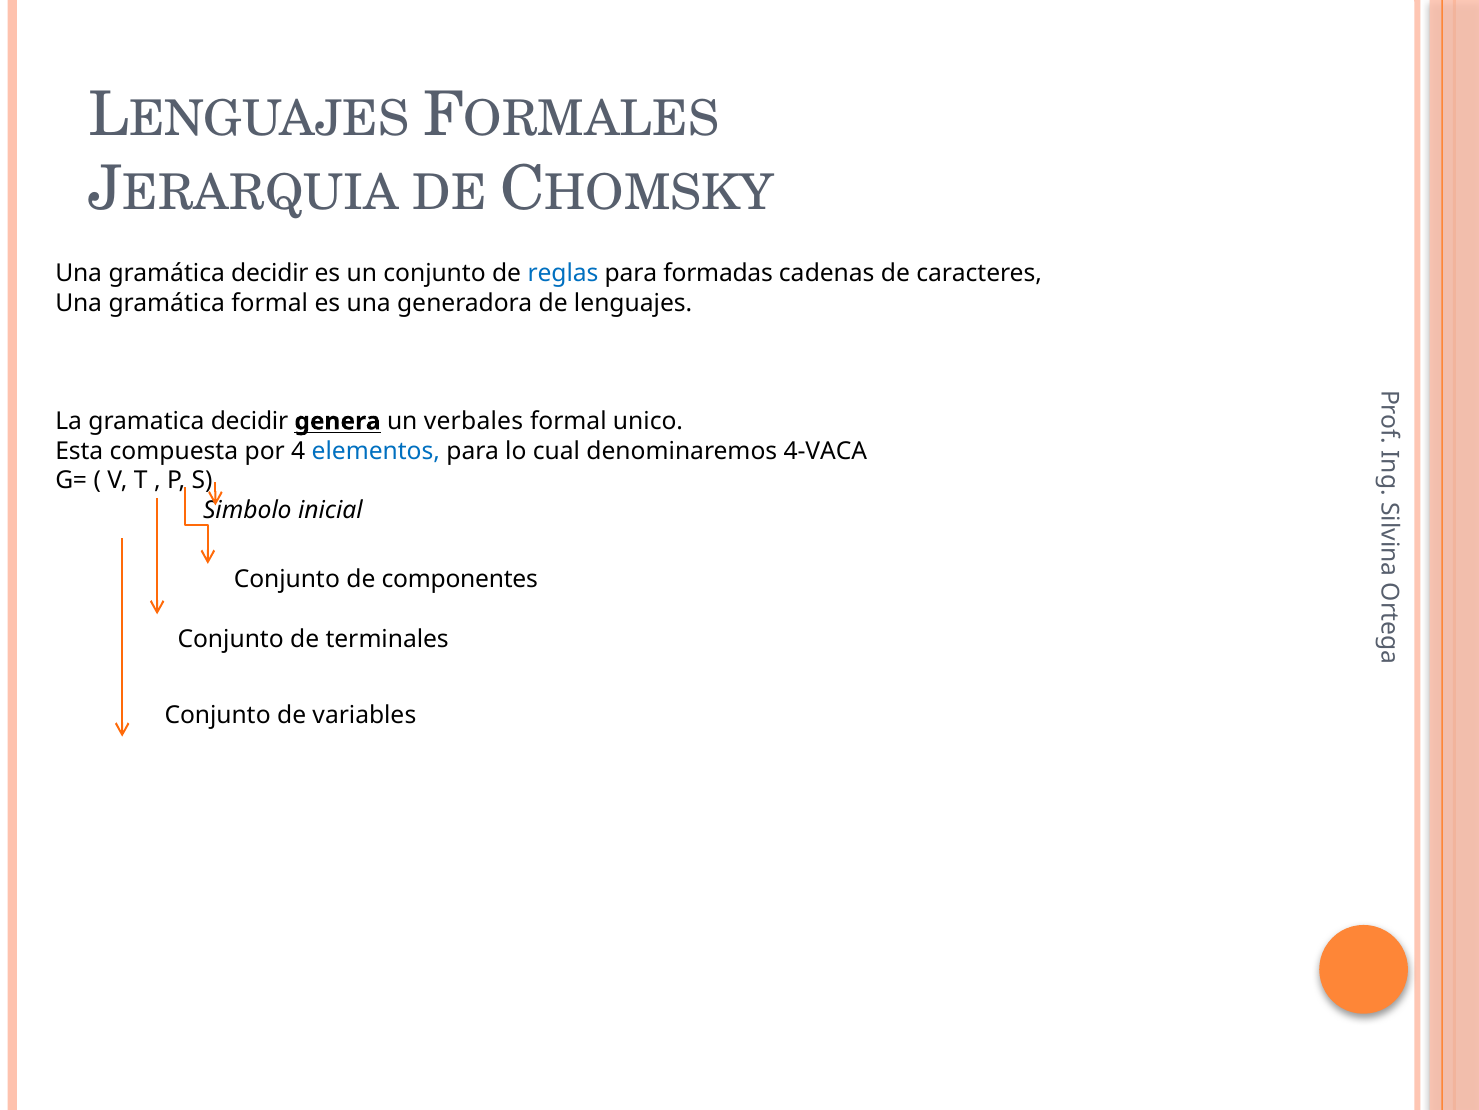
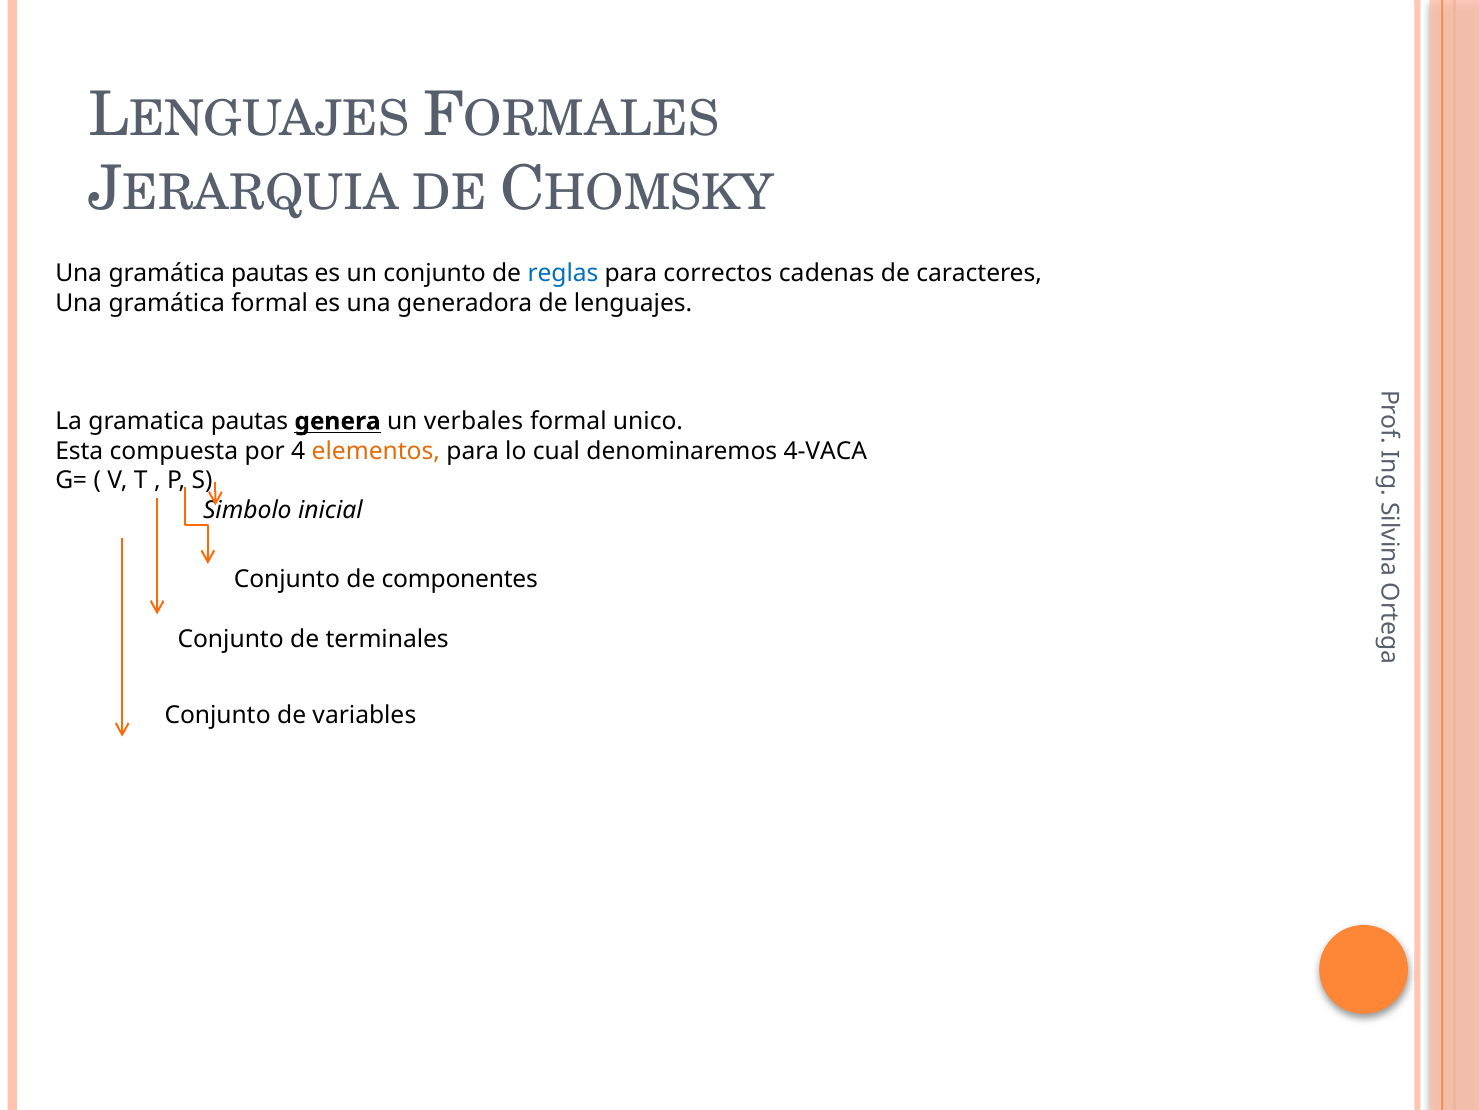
gramática decidir: decidir -> pautas (270, 273)
formadas: formadas -> correctos (718, 273)
gramatica decidir: decidir -> pautas (250, 421)
elementos colour: blue -> orange (376, 451)
